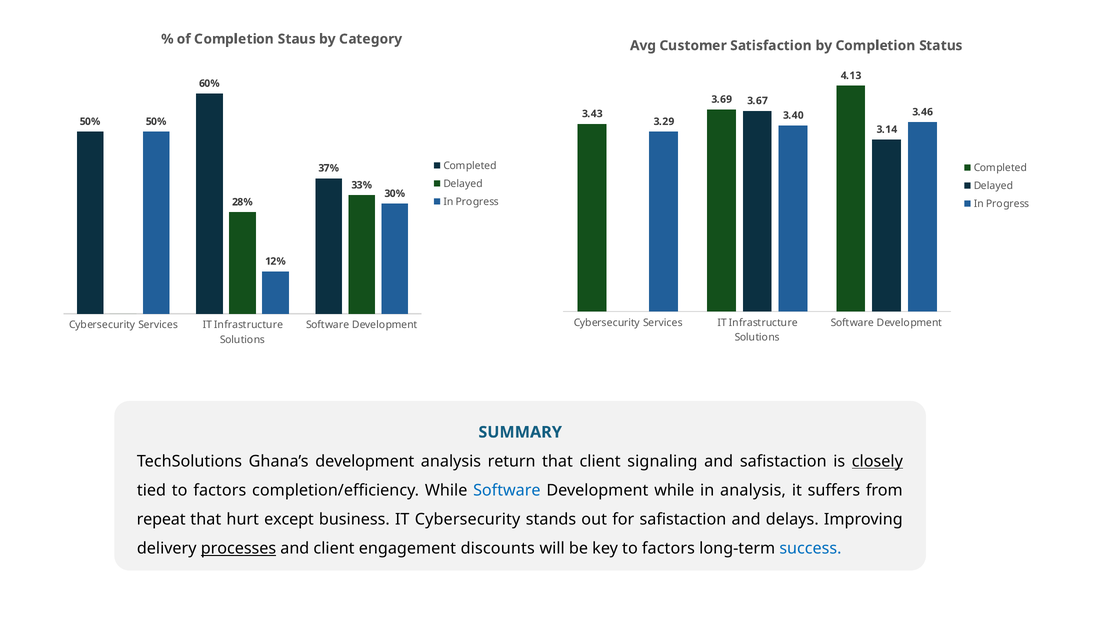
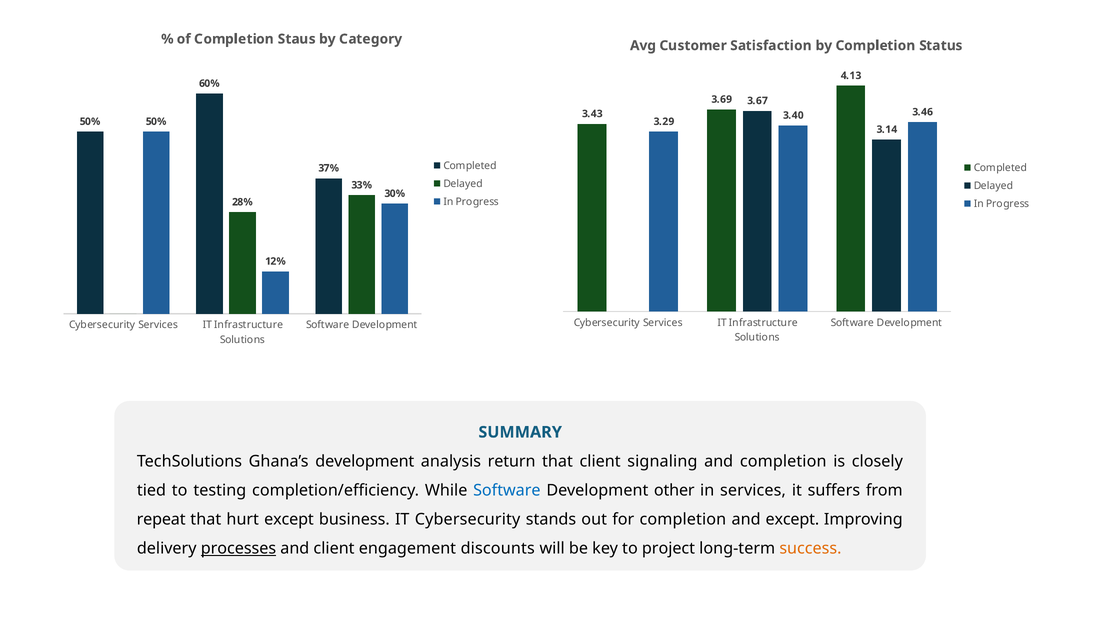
and safistaction: safistaction -> completion (783, 461)
closely underline: present -> none (877, 461)
tied to factors: factors -> testing (220, 490)
Development while: while -> other (674, 490)
in analysis: analysis -> services (753, 490)
for safistaction: safistaction -> completion (683, 519)
and delays: delays -> except (792, 519)
key to factors: factors -> project (668, 548)
success colour: blue -> orange (810, 548)
